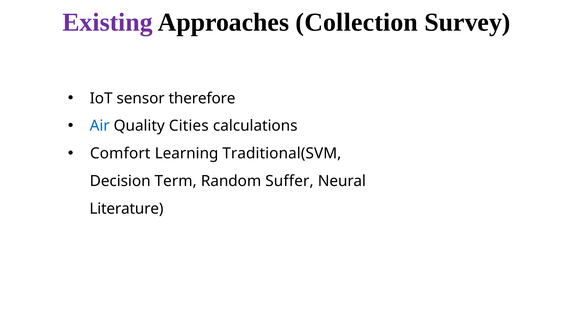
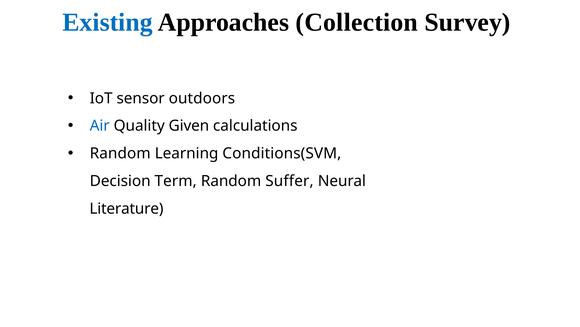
Existing colour: purple -> blue (108, 22)
therefore: therefore -> outdoors (202, 98)
Cities: Cities -> Given (189, 126)
Comfort: Comfort -> Random (120, 153)
Traditional(SVM: Traditional(SVM -> Conditions(SVM (282, 153)
